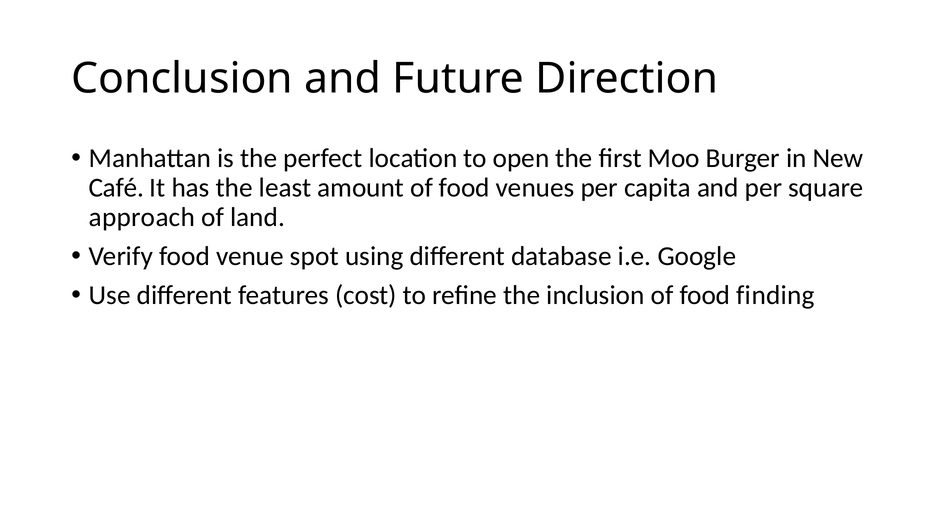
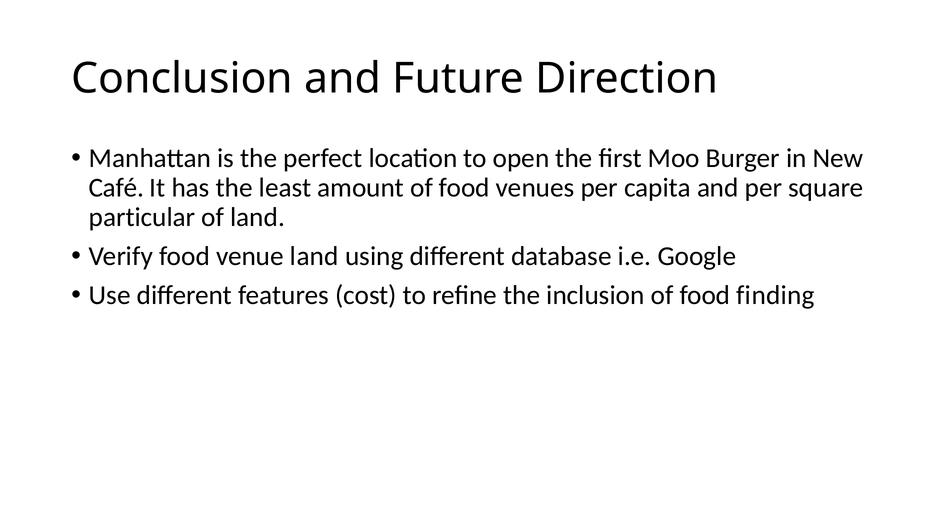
approach: approach -> particular (142, 217)
venue spot: spot -> land (314, 256)
